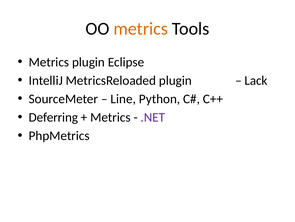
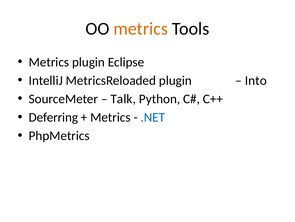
Lack: Lack -> Into (256, 80)
Line: Line -> Talk (123, 99)
.NET colour: purple -> blue (153, 117)
